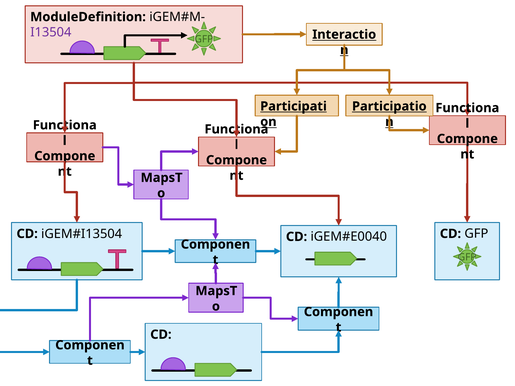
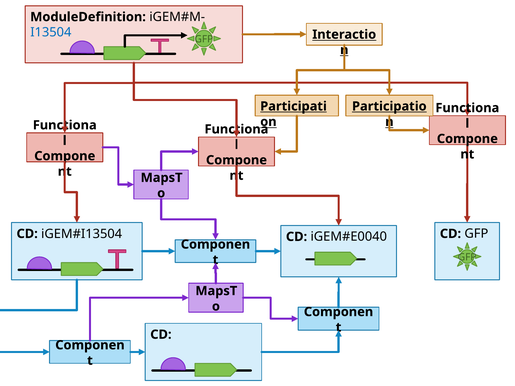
I13504 colour: purple -> blue (51, 32)
